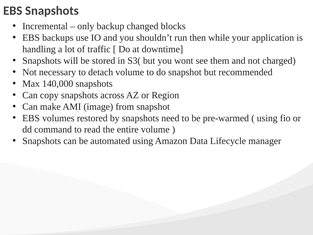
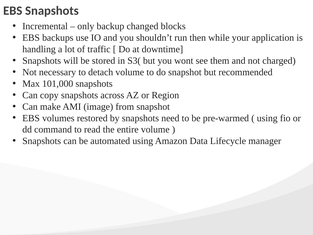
140,000: 140,000 -> 101,000 (58, 84)
